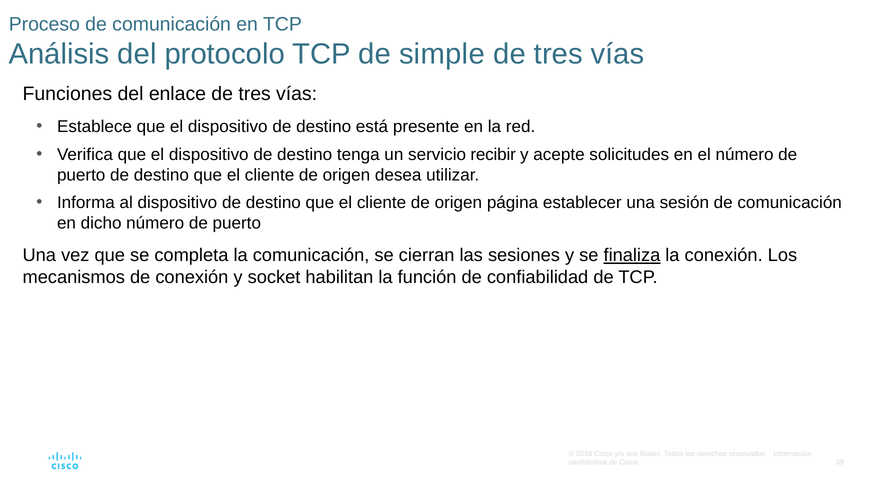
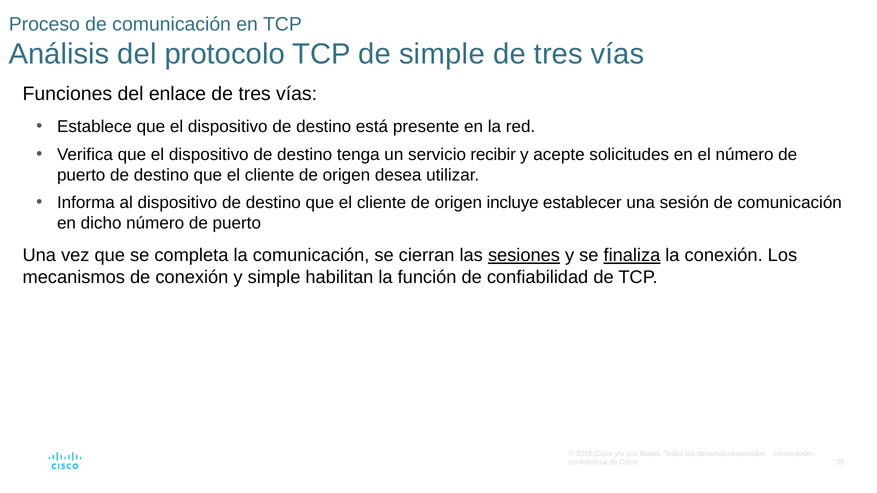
página: página -> incluye (513, 203)
sesiones underline: none -> present (524, 256)
y socket: socket -> simple (274, 278)
